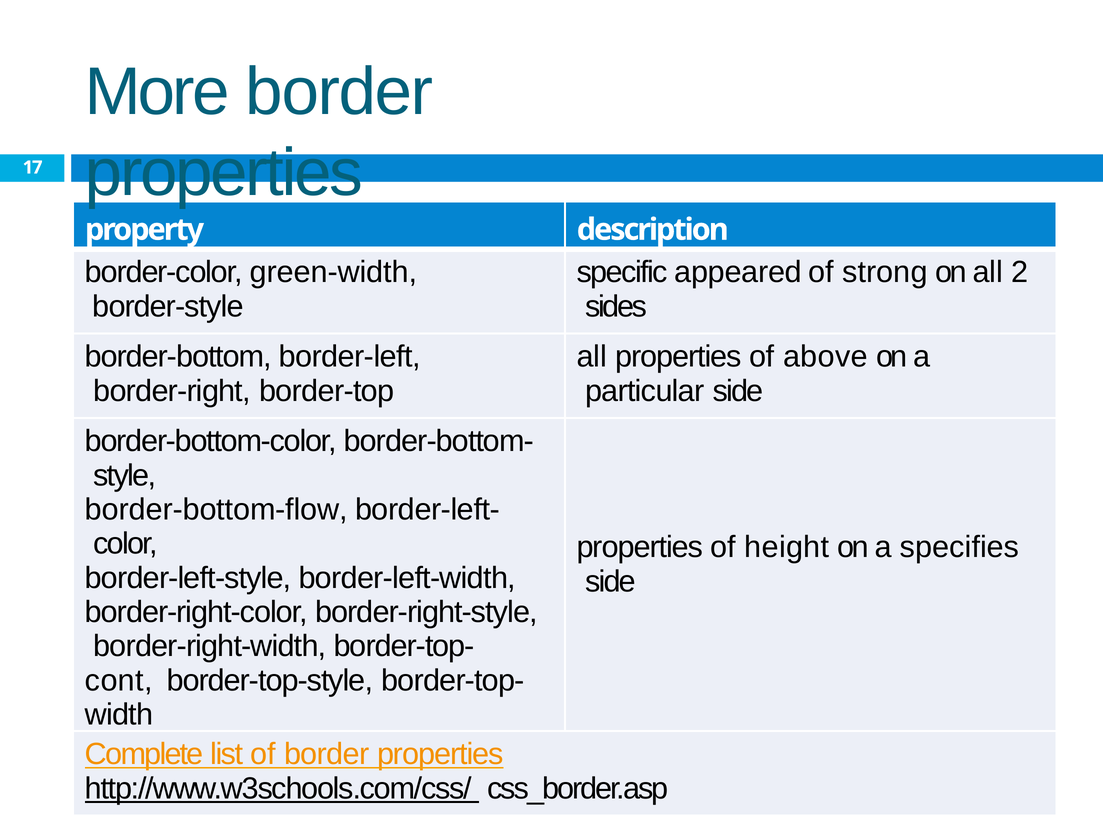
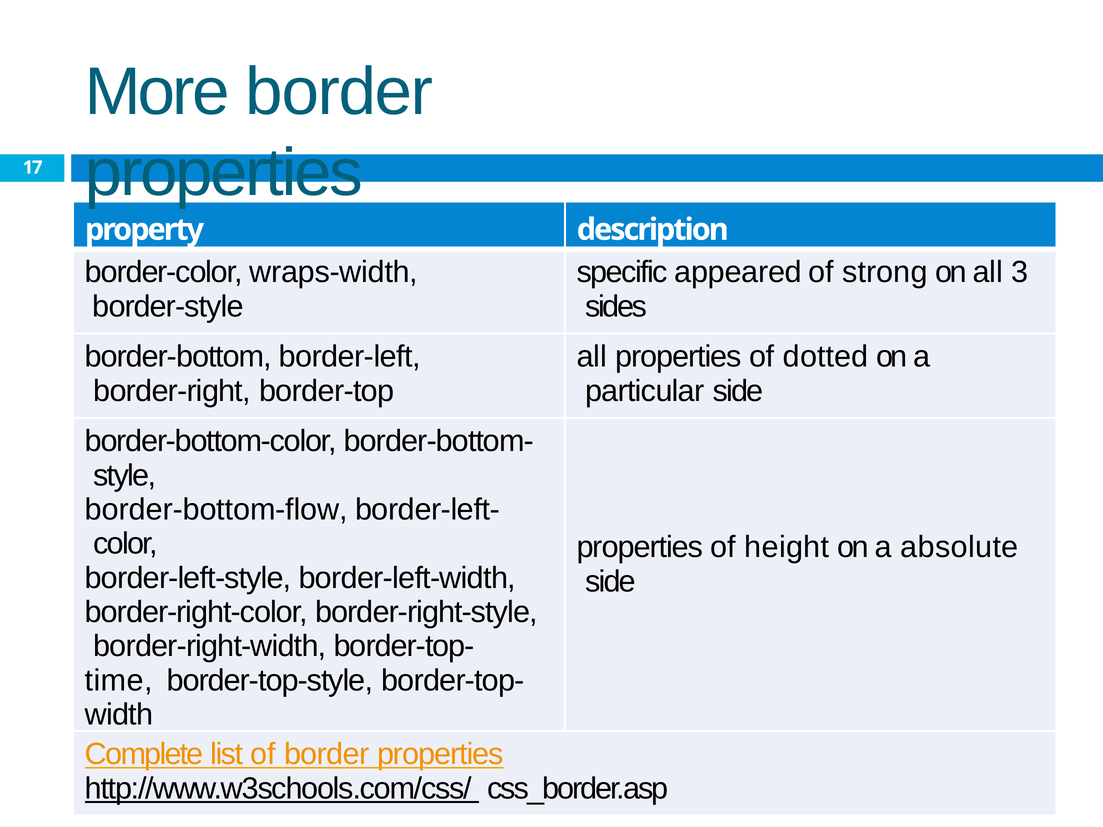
green-width: green-width -> wraps-width (334, 272)
2: 2 -> 3 (1020, 272)
above: above -> dotted (826, 357)
specifies: specifies -> absolute (959, 548)
cont: cont -> time (119, 681)
